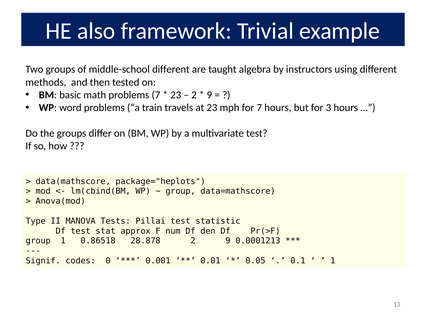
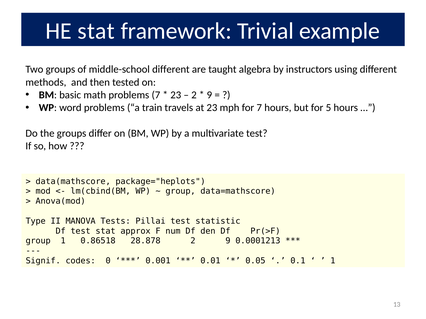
HE also: also -> stat (96, 31)
3: 3 -> 5 (328, 108)
